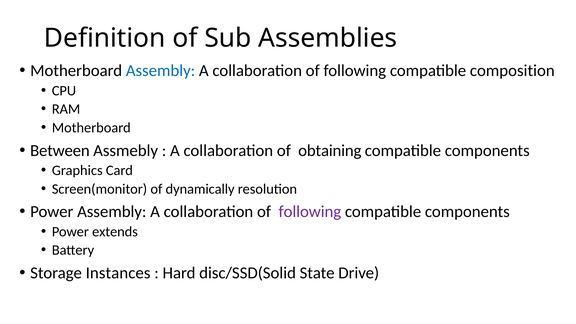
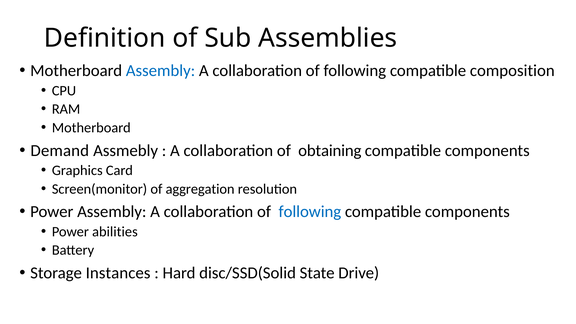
Between: Between -> Demand (60, 151)
dynamically: dynamically -> aggregation (200, 189)
following colour: purple -> blue (310, 212)
extends: extends -> abilities (115, 232)
